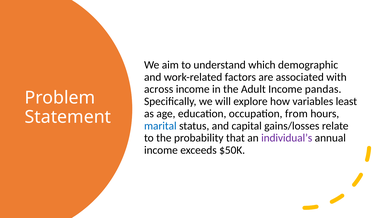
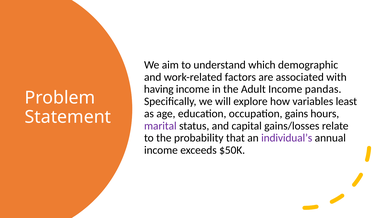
across: across -> having (159, 89)
from: from -> gains (296, 113)
marital colour: blue -> purple (160, 126)
